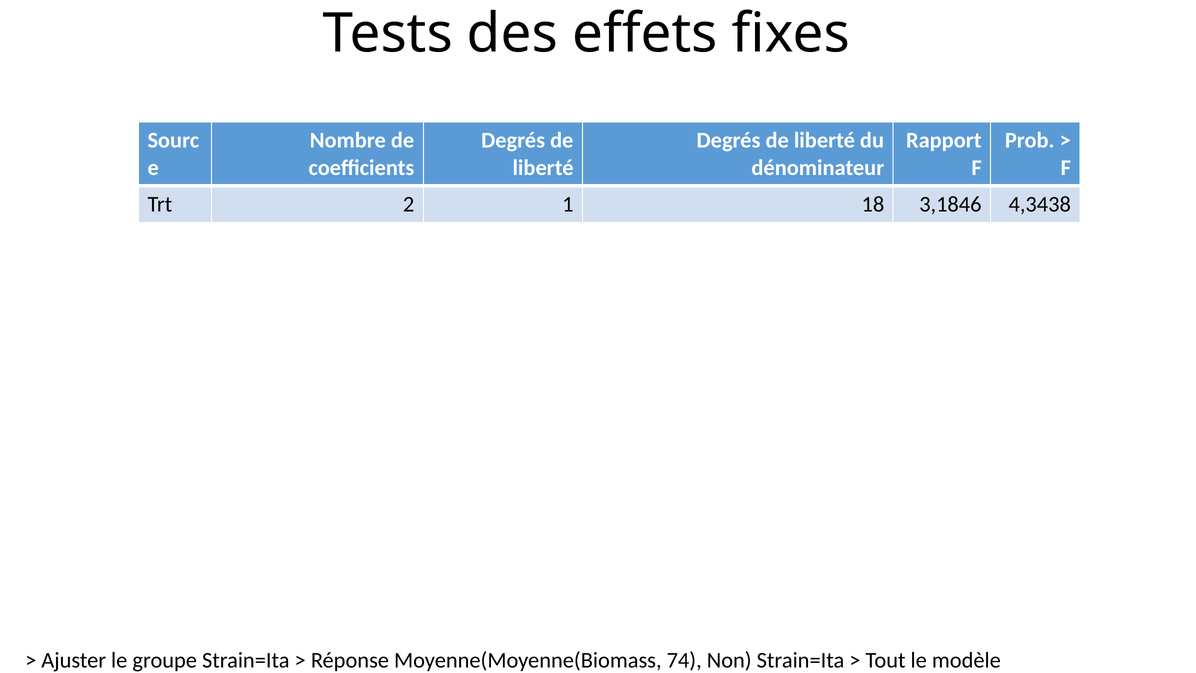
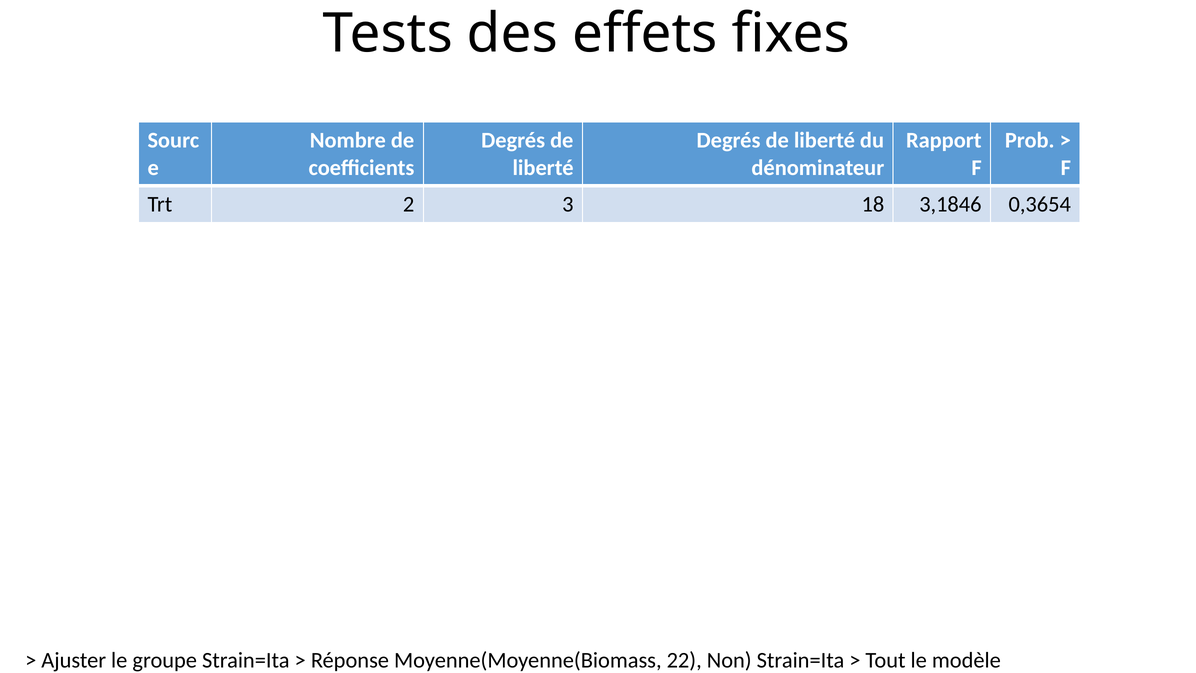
1: 1 -> 3 (568, 204)
4,3438: 4,3438 -> 0,3654 (1040, 204)
74: 74 -> 22 (684, 660)
